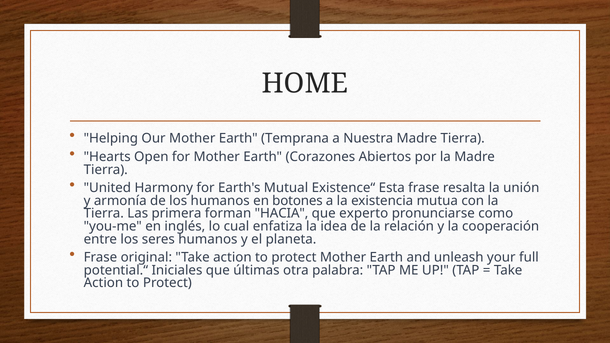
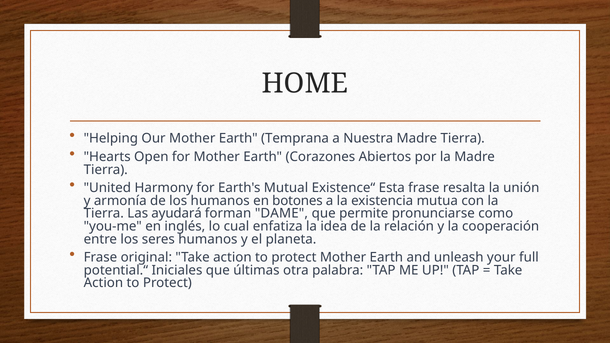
primera: primera -> ayudará (177, 214)
HACIA: HACIA -> DAME (281, 214)
experto: experto -> permite (364, 214)
